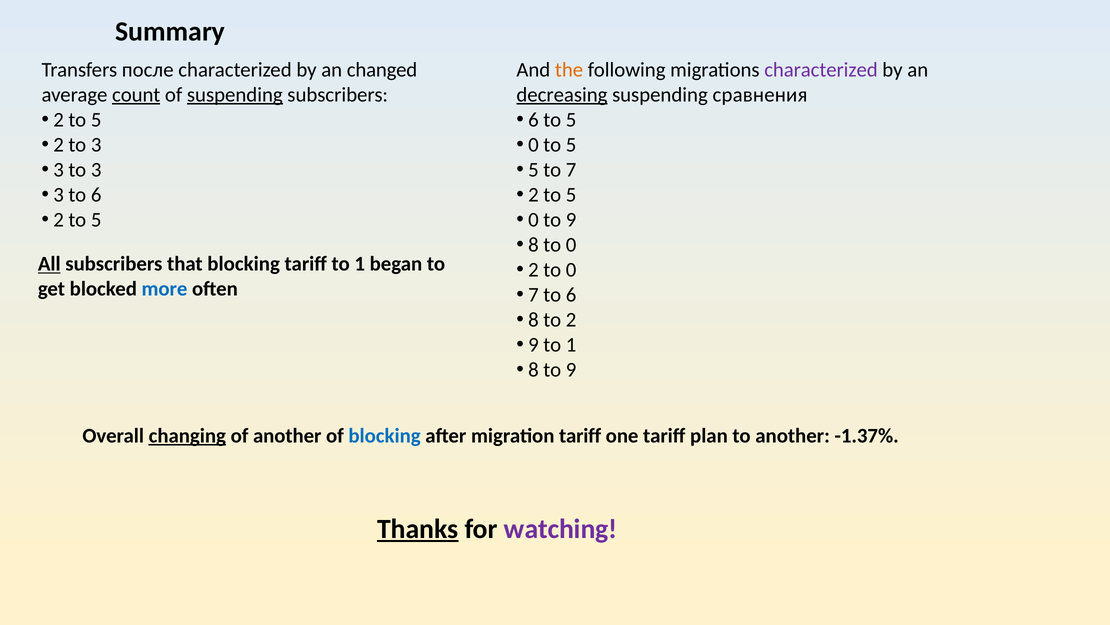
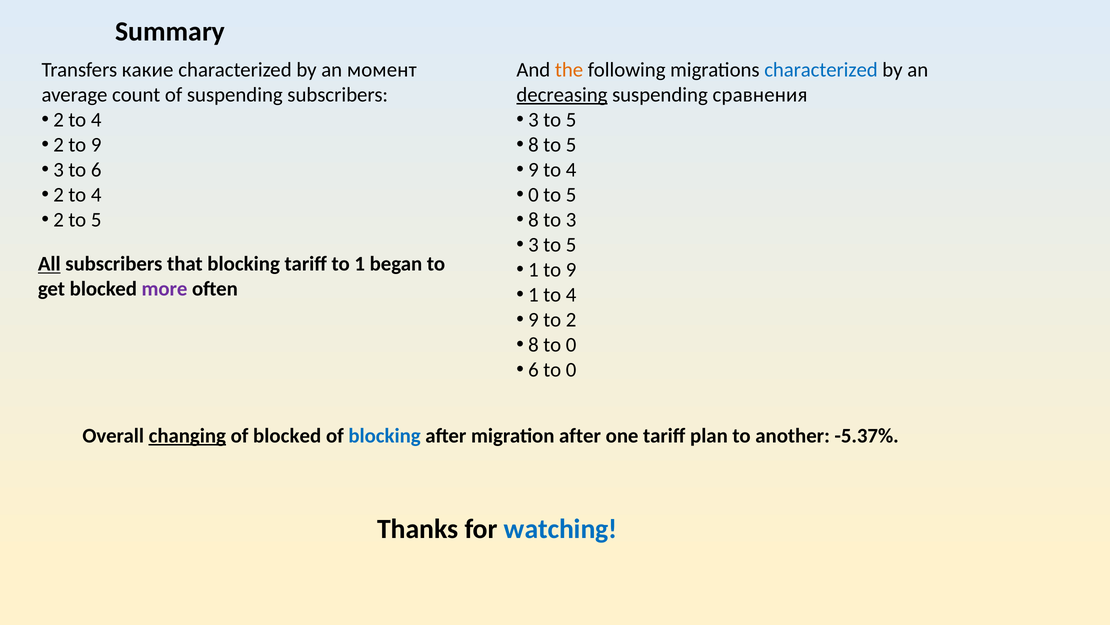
после: после -> какие (148, 70)
changed: changed -> момент (382, 70)
characterized colour: purple -> blue (821, 70)
count underline: present -> none (136, 95)
suspending underline: present -> none (235, 95)
5: 5 -> 4 (96, 120)
6: 6 -> 3 (534, 120)
2 to 3: 3 -> 9 (96, 145)
0: 0 -> 8 (534, 145)
3 to 3: 3 -> 6 (96, 170)
5: 5 -> 9 (534, 170)
7: 7 -> 4 (571, 170)
3: 3 -> 2 (59, 195)
6: 6 -> 4 (96, 195)
2: 2 -> 0 (534, 195)
0: 0 -> 8 (534, 220)
9: 9 -> 3 (571, 220)
8: 8 -> 3 (534, 245)
0: 0 -> 5 (571, 245)
2: 2 -> 1 (534, 270)
0: 0 -> 9 (571, 270)
more colour: blue -> purple (164, 289)
7: 7 -> 1 (534, 295)
6: 6 -> 4 (571, 295)
8: 8 -> 9 (534, 320)
9: 9 -> 8 (534, 344)
1: 1 -> 0 (571, 344)
8: 8 -> 6 (534, 369)
9: 9 -> 0 (571, 369)
of another: another -> blocked (287, 435)
migration tariff: tariff -> after (580, 435)
-1.37%: -1.37% -> -5.37% (867, 435)
Thanks underline: present -> none (418, 528)
watching colour: purple -> blue (561, 528)
